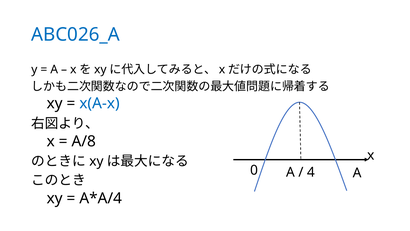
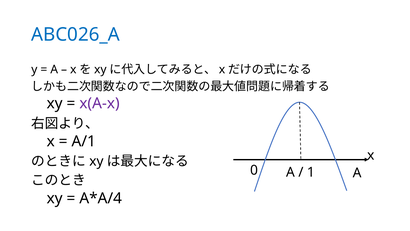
x(A-x colour: blue -> purple (99, 103)
A/8: A/8 -> A/1 (84, 141)
4: 4 -> 1 (311, 172)
